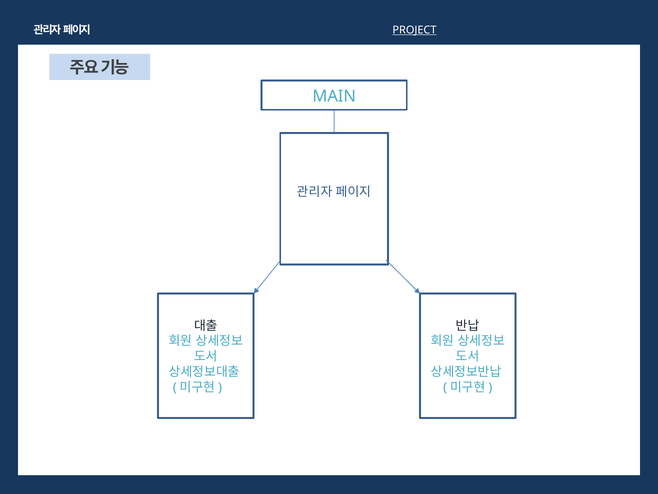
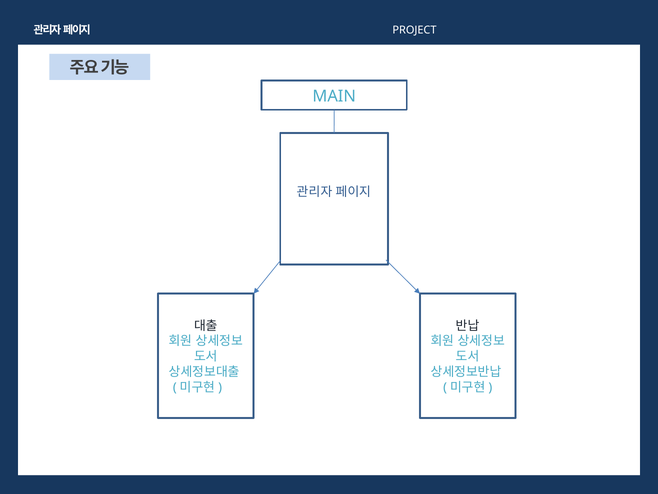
PROJECT underline: present -> none (414, 30)
